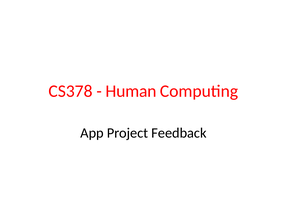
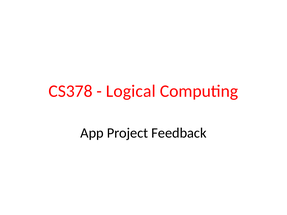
Human: Human -> Logical (131, 91)
